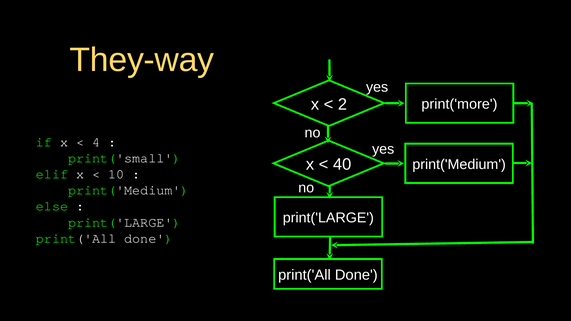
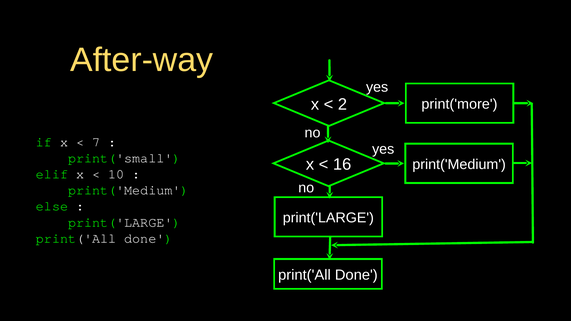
They-way: They-way -> After-way (142, 60)
4: 4 -> 7 (96, 142)
40: 40 -> 16 (342, 165)
